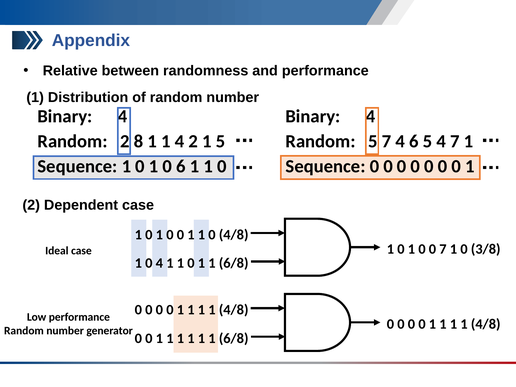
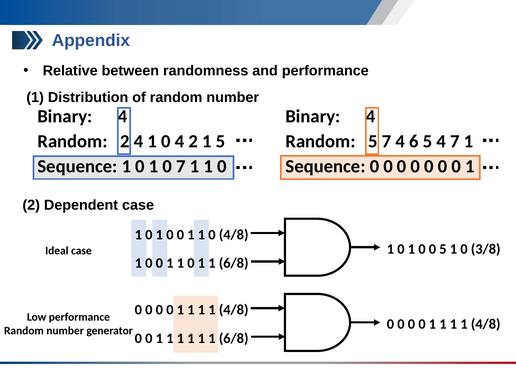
2 8: 8 -> 4 (139, 141)
1: 1 -> 0 (166, 141)
0 6: 6 -> 7 (181, 166)
0 7: 7 -> 5 (443, 249)
4: 4 -> 0 (159, 263)
